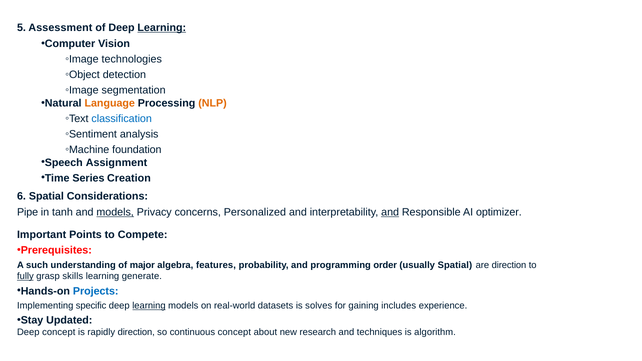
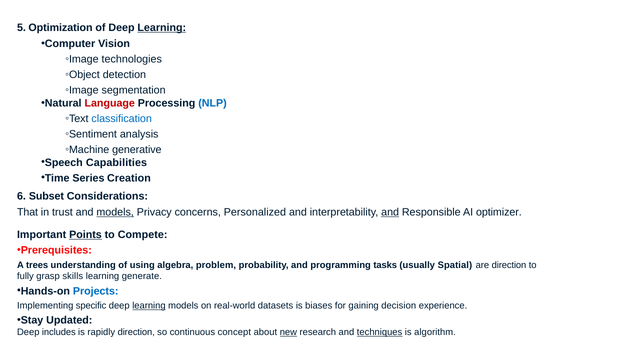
Assessment: Assessment -> Optimization (61, 28)
Language colour: orange -> red (110, 103)
NLP colour: orange -> blue (213, 103)
foundation: foundation -> generative (137, 150)
Assignment: Assignment -> Capabilities (116, 163)
6 Spatial: Spatial -> Subset (46, 196)
Pipe: Pipe -> That (28, 212)
tanh: tanh -> trust (62, 212)
Points underline: none -> present (85, 235)
such: such -> trees (37, 265)
major: major -> using (142, 265)
features: features -> problem (216, 265)
order: order -> tasks (385, 265)
fully underline: present -> none (25, 276)
solves: solves -> biases (319, 306)
includes: includes -> decision (399, 306)
Deep concept: concept -> includes (59, 332)
new underline: none -> present (288, 332)
techniques underline: none -> present (380, 332)
